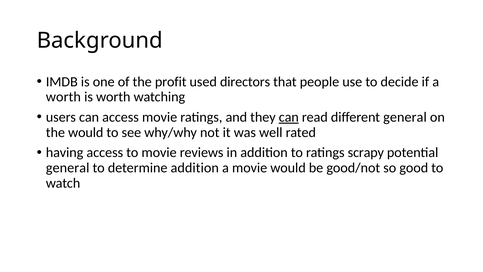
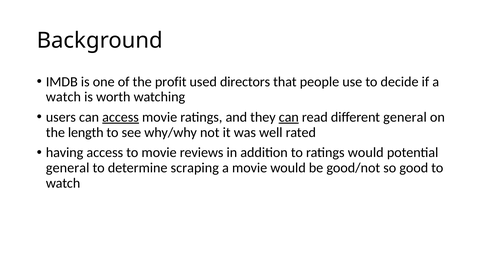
worth: worth -> watch (63, 97)
access underline: none -> present (121, 117)
the would: would -> length (86, 132)
ratings scrapy: scrapy -> would (366, 152)
determine addition: addition -> scraping (195, 168)
